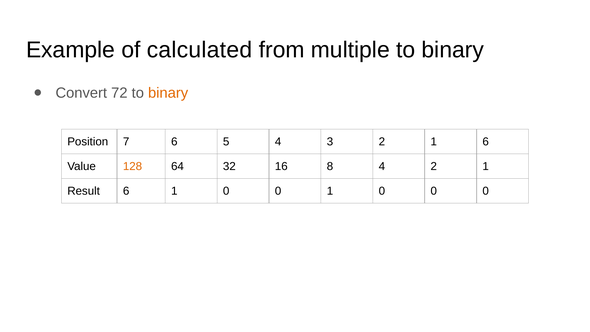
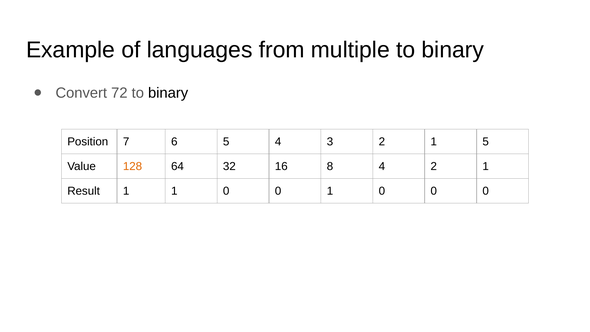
calculated: calculated -> languages (200, 50)
binary colour: orange -> black (168, 93)
1 6: 6 -> 5 (486, 142)
Result 6: 6 -> 1 (126, 191)
